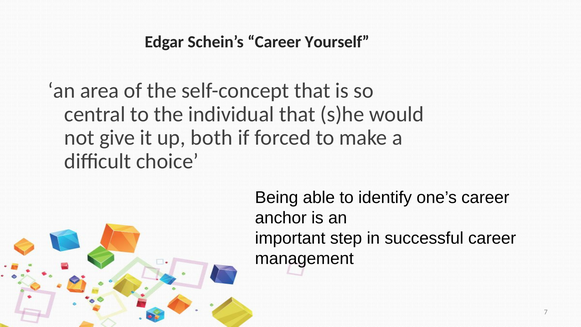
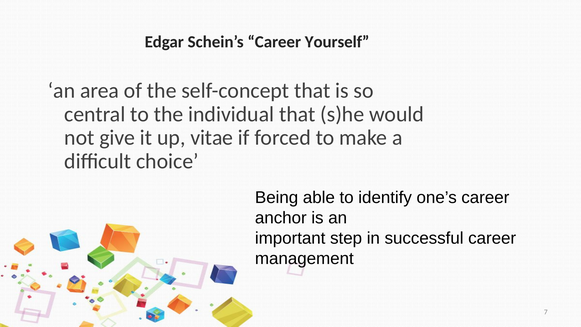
both: both -> vitae (212, 138)
